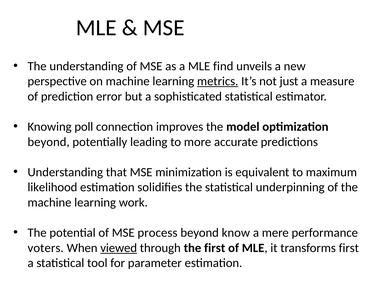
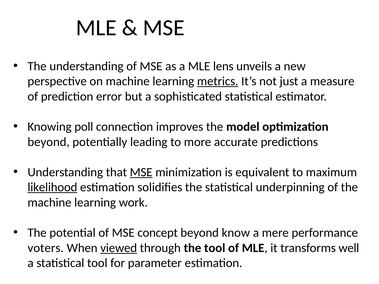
find: find -> lens (223, 66)
MSE underline: none -> present (141, 172)
likelihood underline: none -> present (52, 187)
process: process -> concept (158, 233)
the first: first -> tool (215, 248)
transforms first: first -> well (349, 248)
